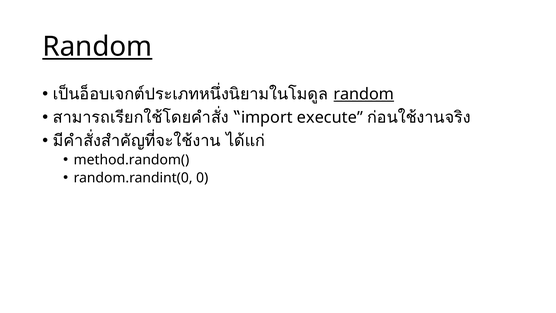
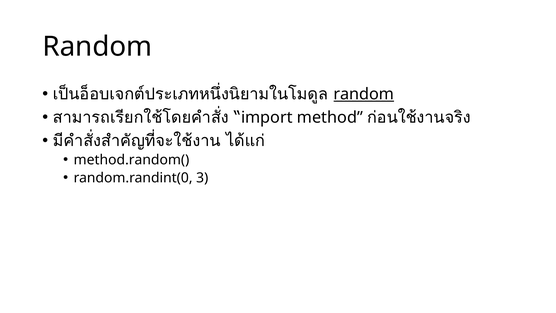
Random underline: present -> none (97, 47)
execute: execute -> method (330, 117)
0: 0 -> 3 (202, 178)
